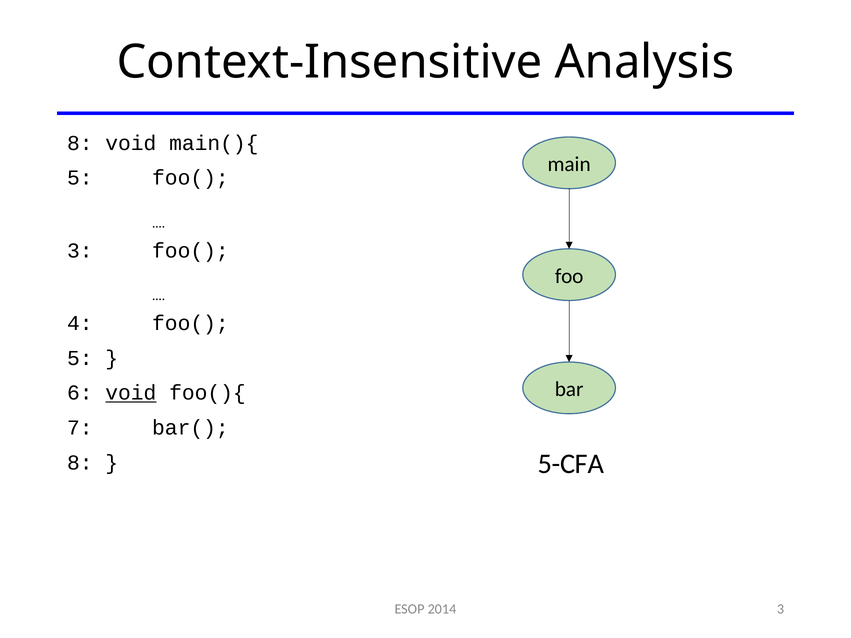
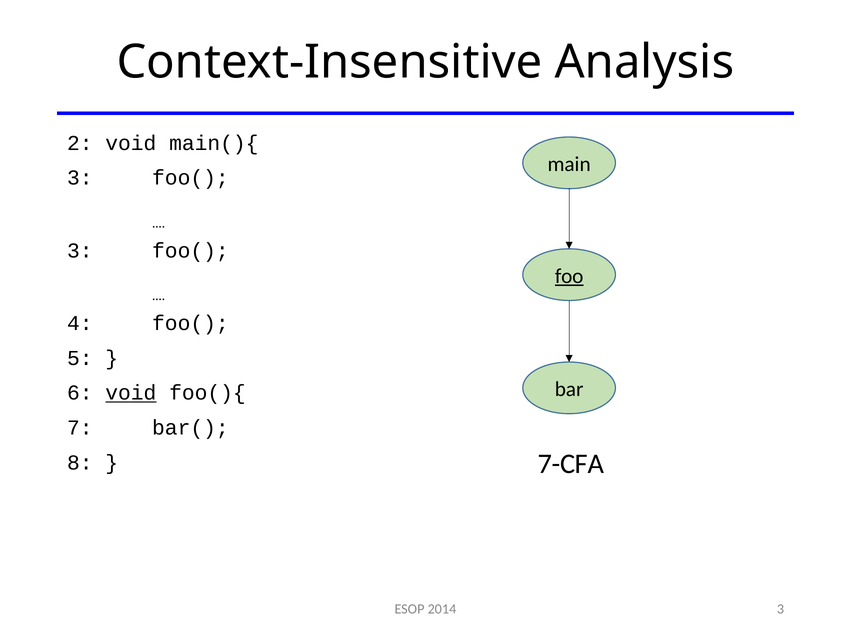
8: 8 -> 2 (80, 143)
5: 5 -> 3 (80, 178)
foo underline: none -> present (569, 276)
5-CFA: 5-CFA -> 7-CFA (571, 464)
